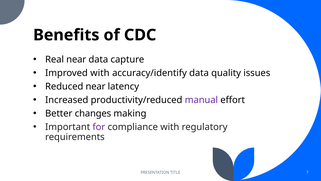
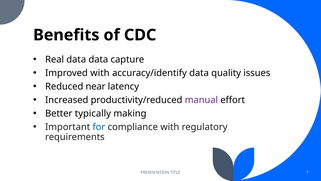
Real near: near -> data (76, 59)
changes: changes -> typically (93, 113)
for colour: purple -> blue (99, 127)
